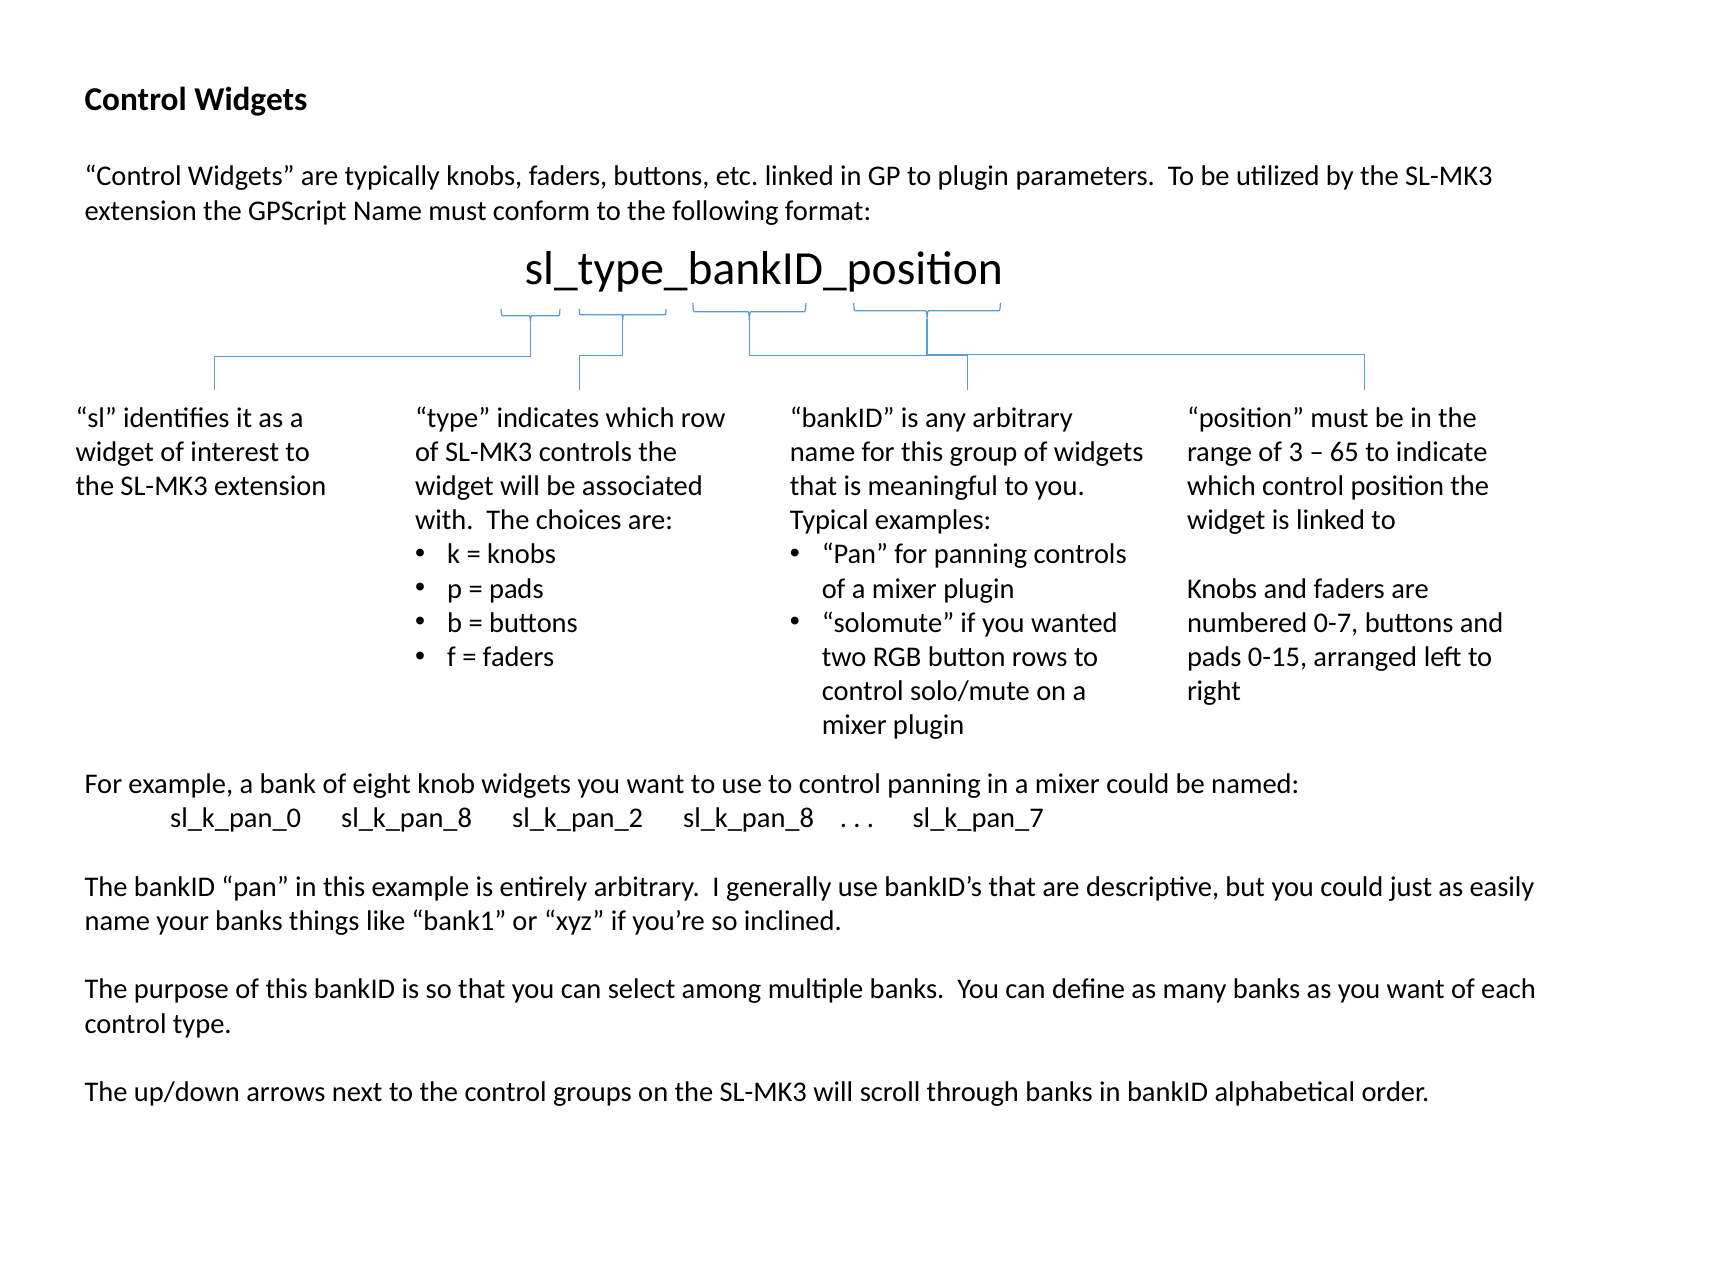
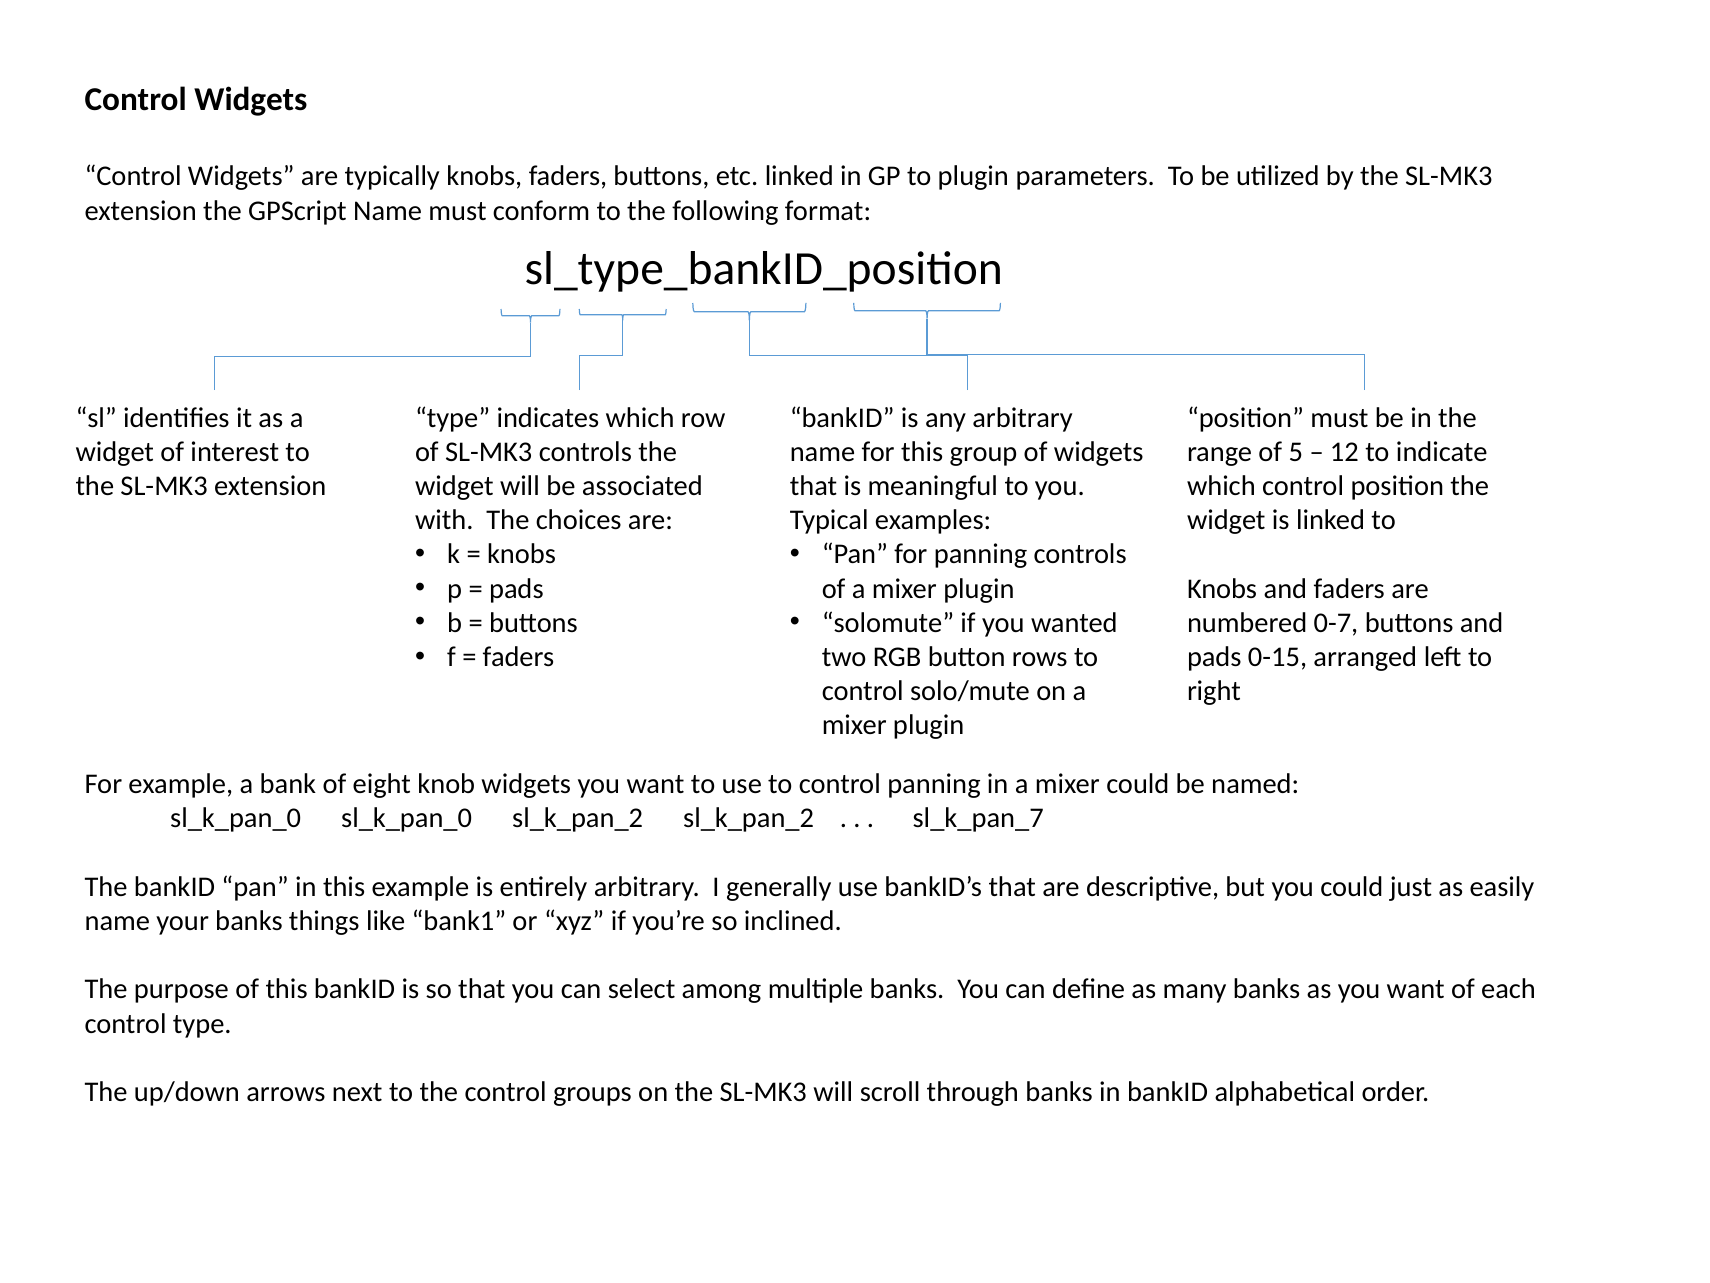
3: 3 -> 5 (1296, 452)
65: 65 -> 12 (1344, 452)
sl_k_pan_0 sl_k_pan_8: sl_k_pan_8 -> sl_k_pan_0 (407, 818)
sl_k_pan_2 sl_k_pan_8: sl_k_pan_8 -> sl_k_pan_2 (749, 818)
